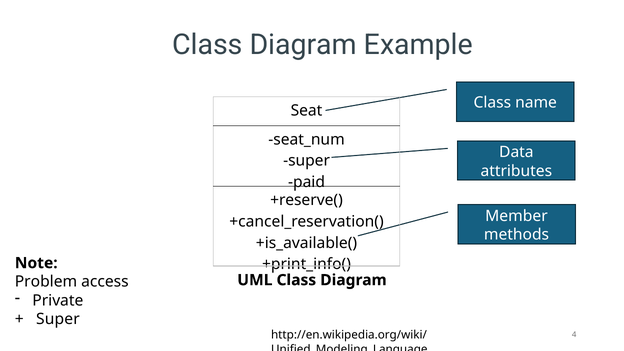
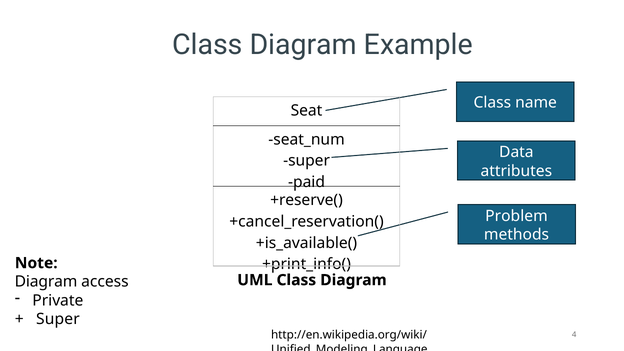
Member: Member -> Problem (516, 216)
Problem: Problem -> Diagram (46, 282)
